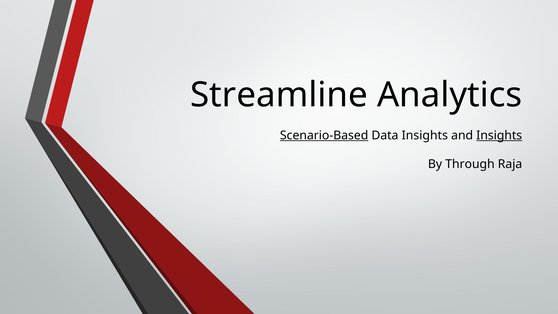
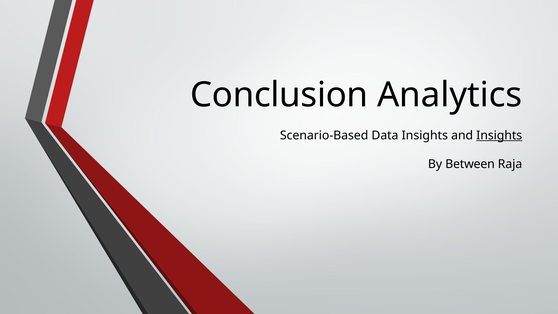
Streamline: Streamline -> Conclusion (279, 95)
Scenario-Based underline: present -> none (324, 135)
Through: Through -> Between (470, 164)
